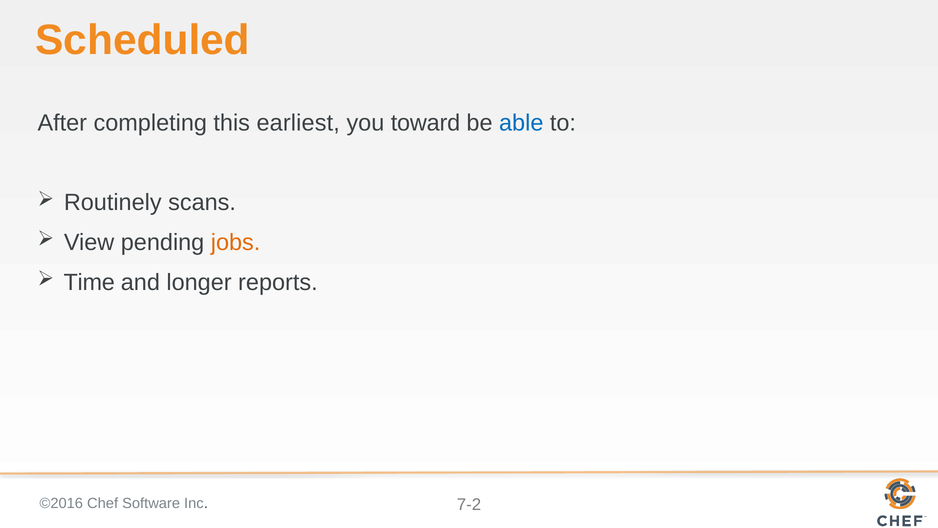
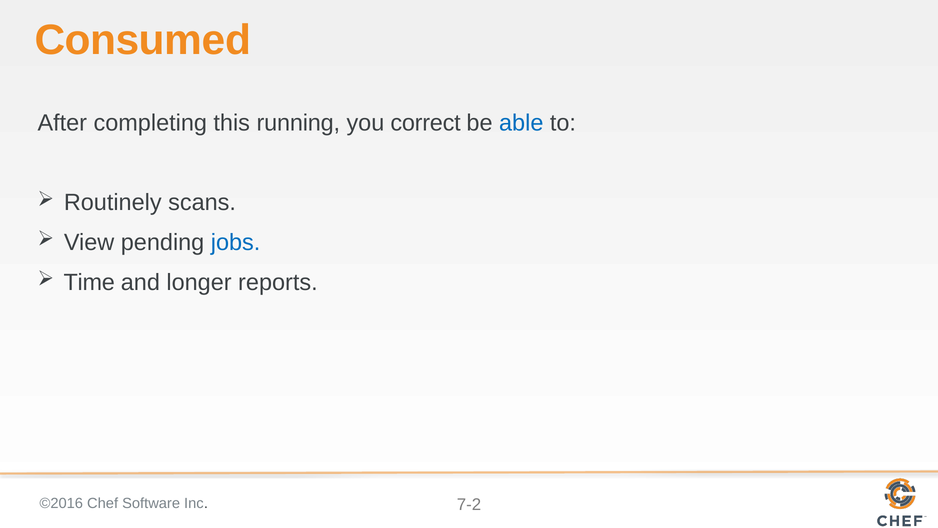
Scheduled: Scheduled -> Consumed (143, 40)
earliest: earliest -> running (298, 123)
toward: toward -> correct (426, 123)
jobs colour: orange -> blue (236, 242)
